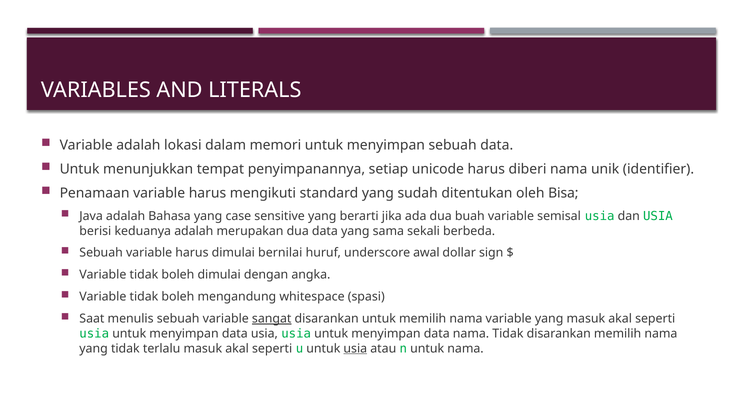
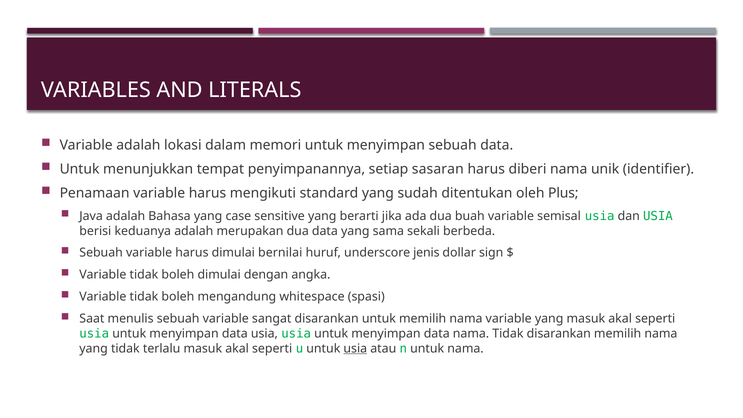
unicode: unicode -> sasaran (438, 169)
Bisa: Bisa -> Plus (563, 193)
awal: awal -> jenis (426, 253)
sangat underline: present -> none (272, 319)
